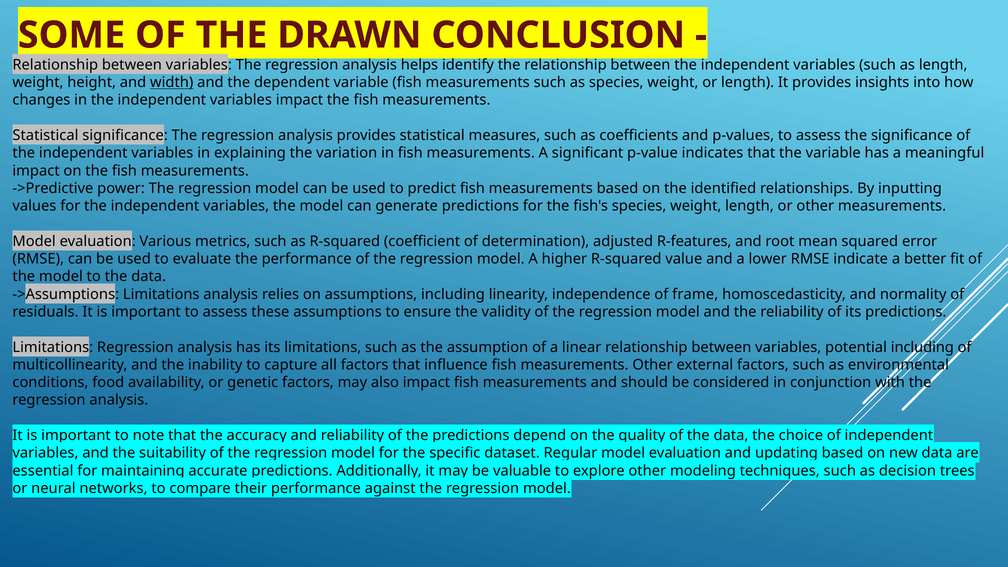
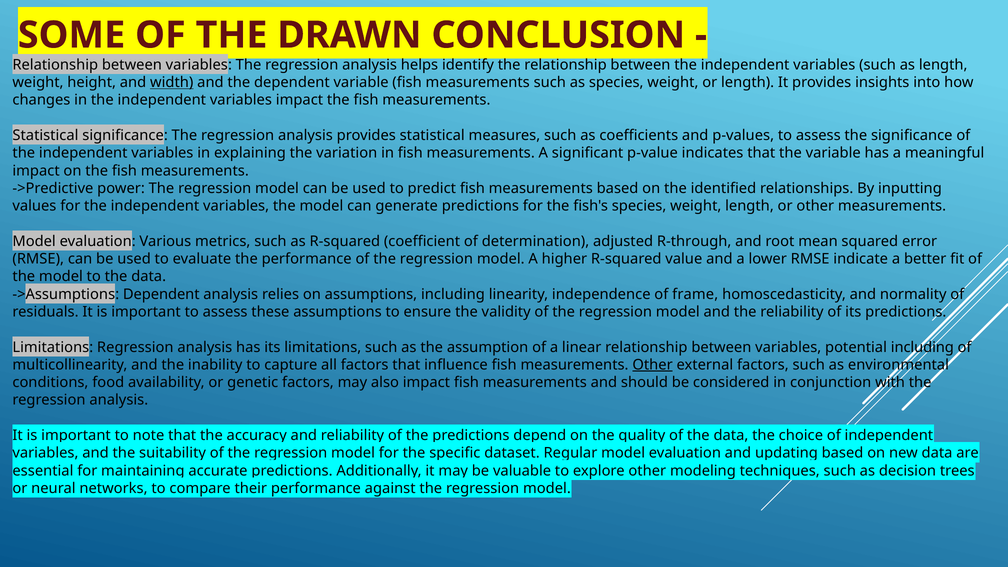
R-features: R-features -> R-through (694, 241)
->Assumptions Limitations: Limitations -> Dependent (161, 294)
Other underline: none -> present (653, 365)
